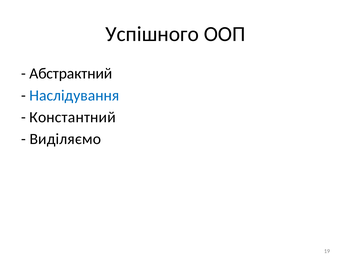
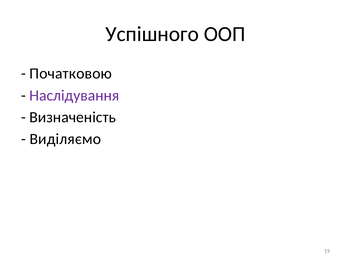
Абстрактний: Абстрактний -> Початковою (71, 74)
Наслідування colour: blue -> purple (74, 96)
Константний: Константний -> Визначеність (73, 117)
